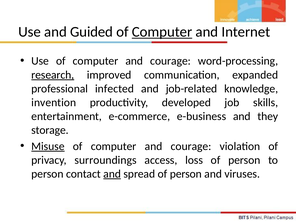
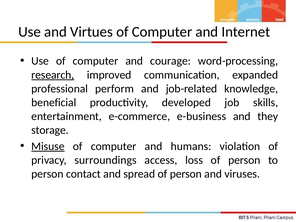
Guided: Guided -> Virtues (91, 32)
Computer underline: present -> none (162, 32)
infected: infected -> perform (115, 89)
invention: invention -> beneficial (54, 102)
courage: courage -> humans (191, 146)
and underline: present -> none (112, 174)
